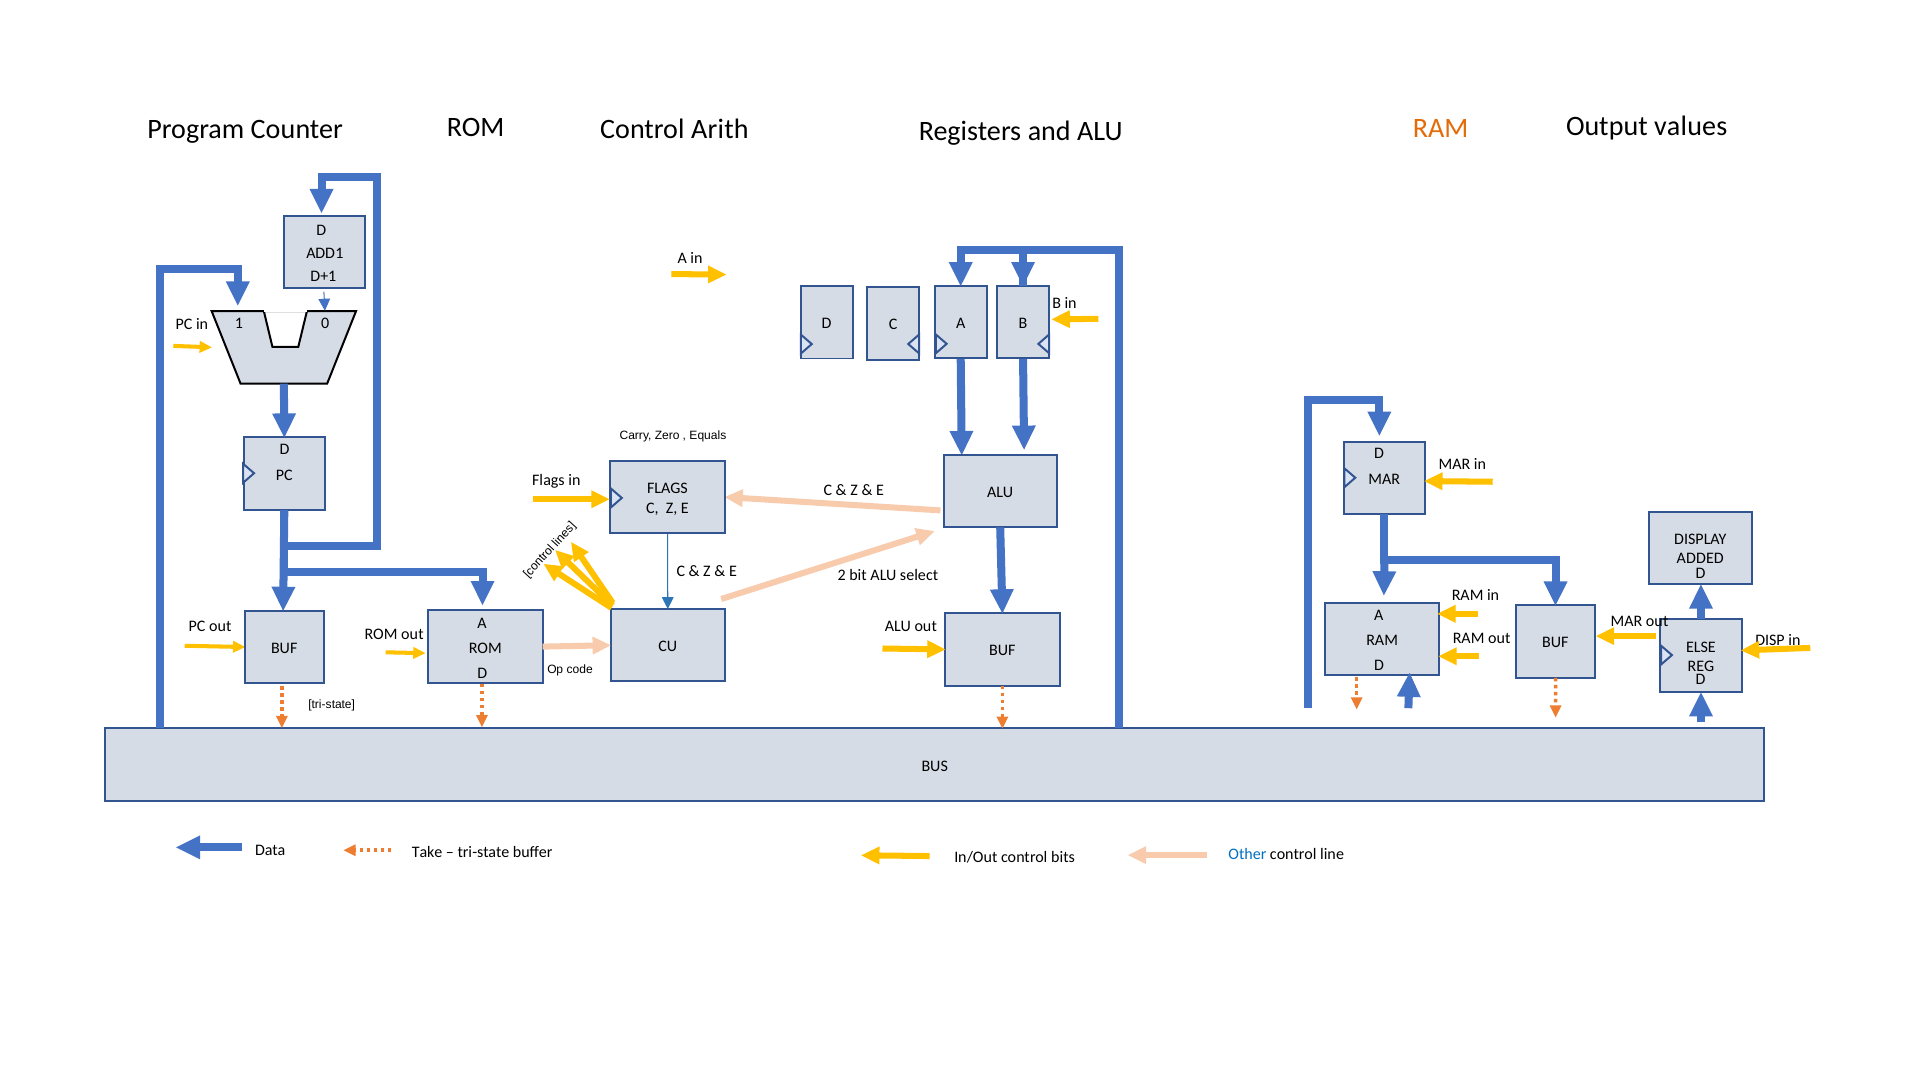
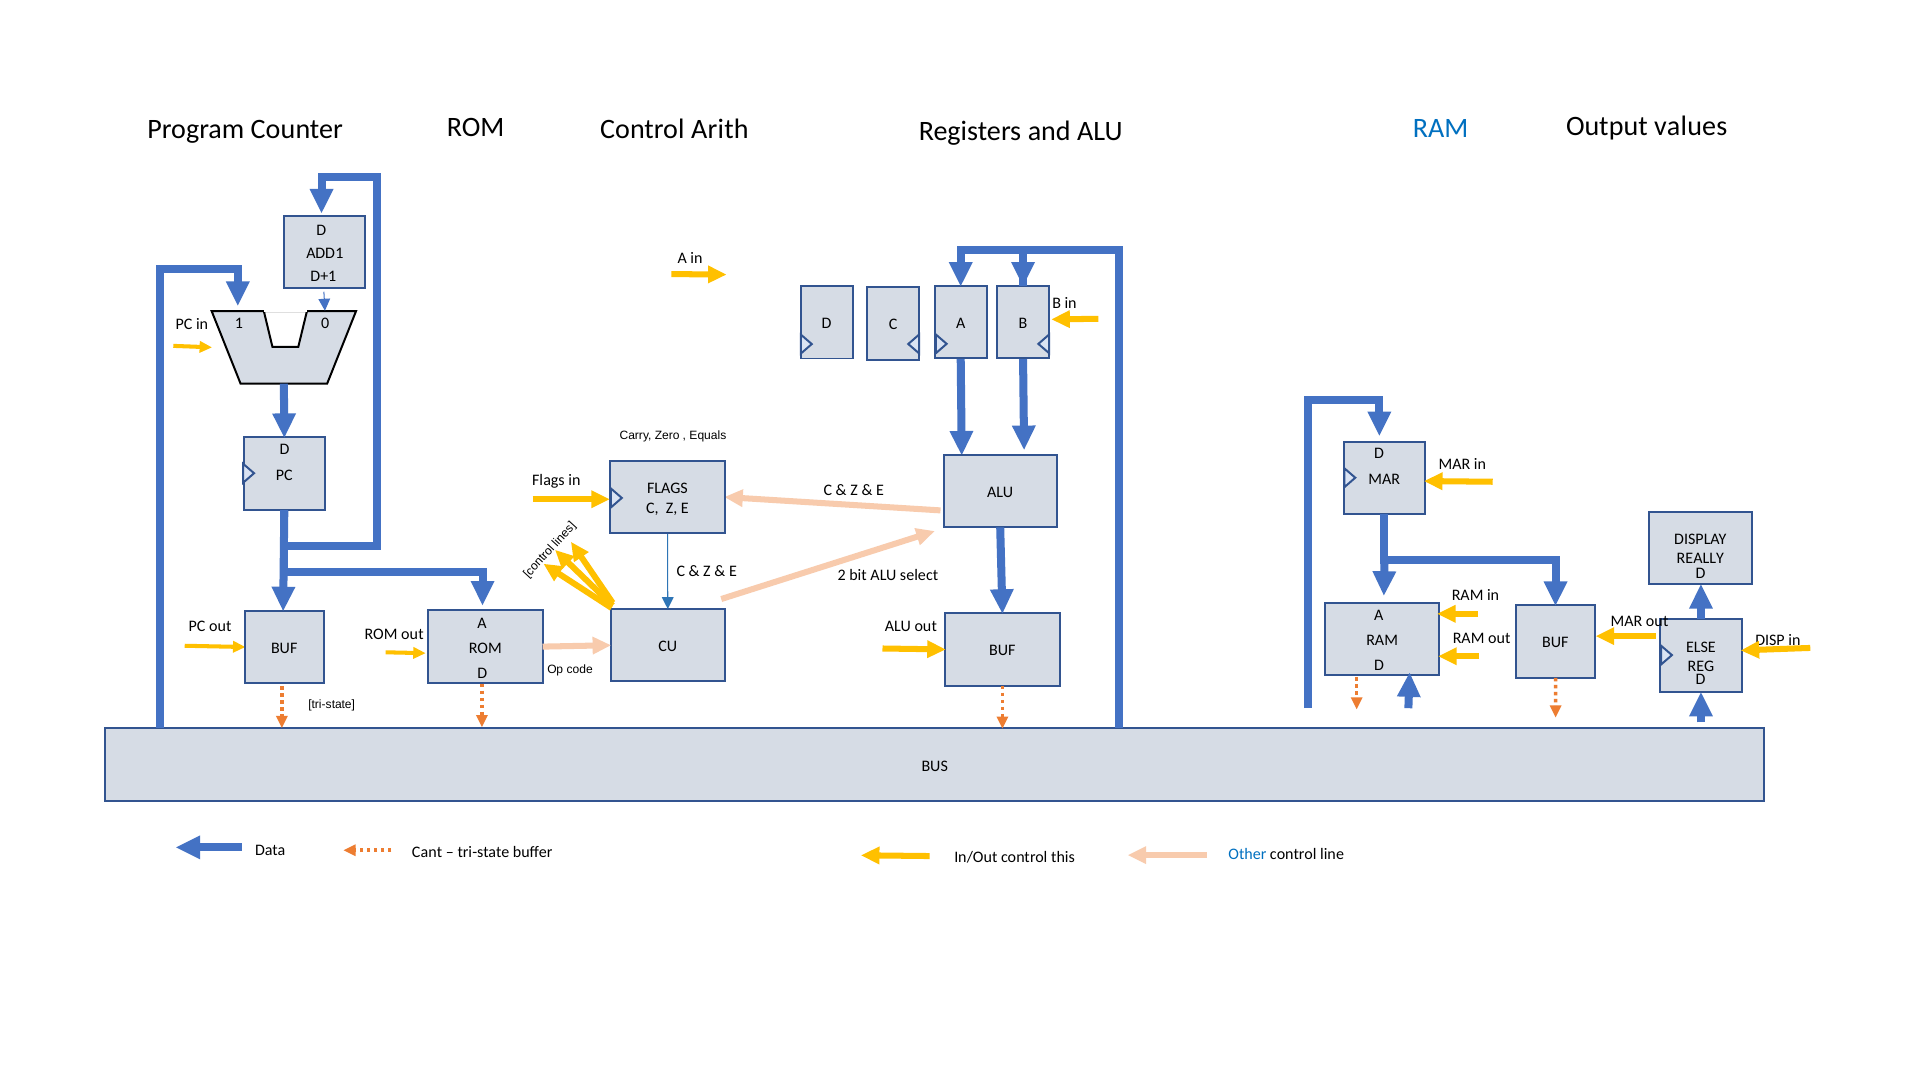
RAM colour: orange -> blue (1440, 128)
ADDED: ADDED -> REALLY (1700, 558)
Take: Take -> Cant (427, 852)
bits: bits -> this (1063, 857)
